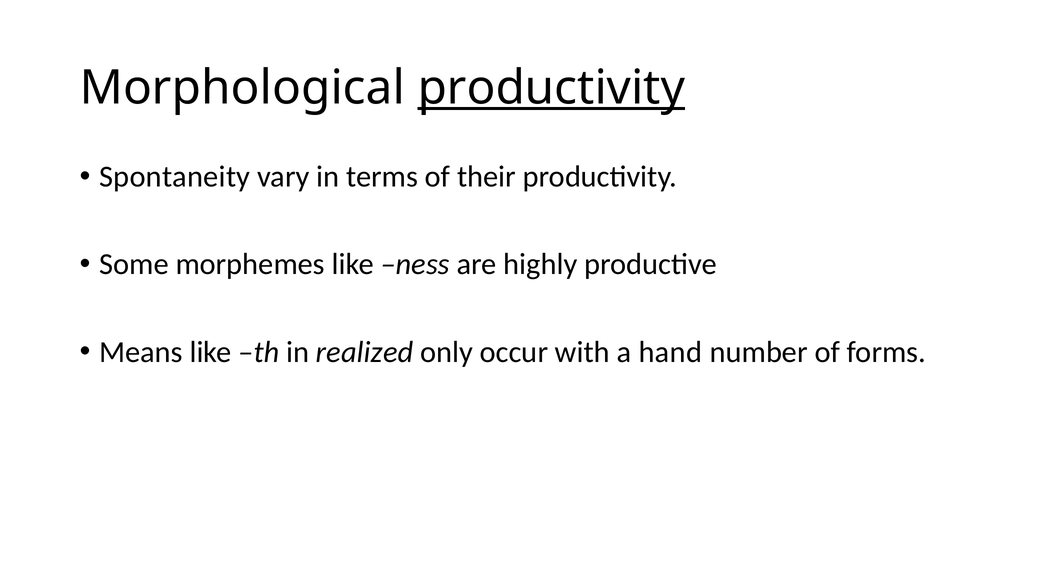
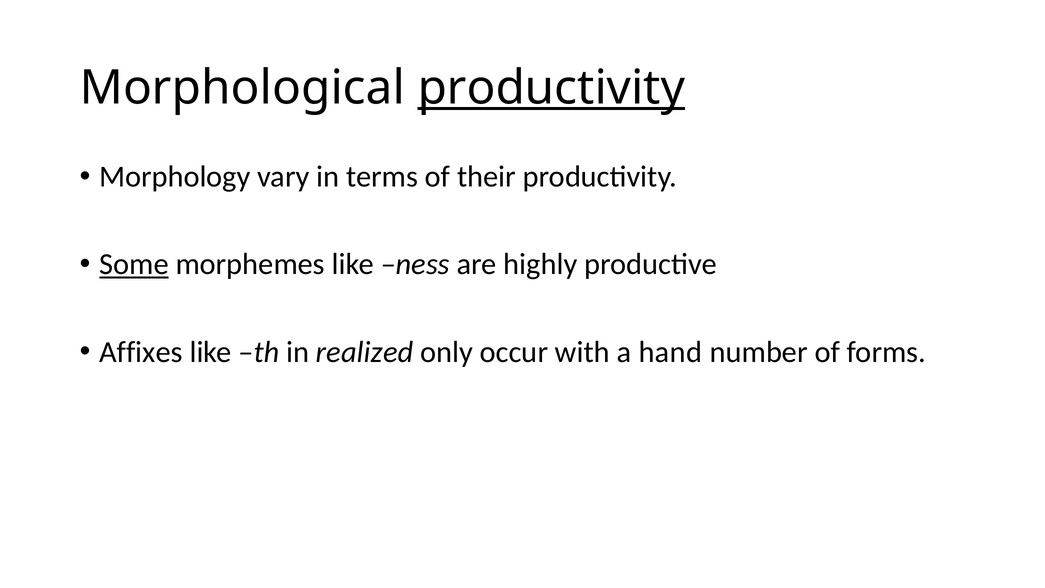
Spontaneity: Spontaneity -> Morphology (175, 177)
Some underline: none -> present (134, 264)
Means: Means -> Affixes (141, 352)
